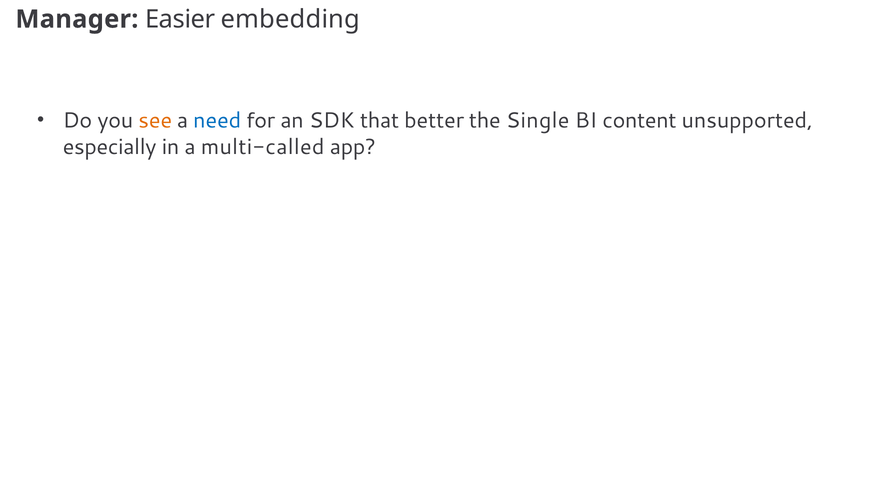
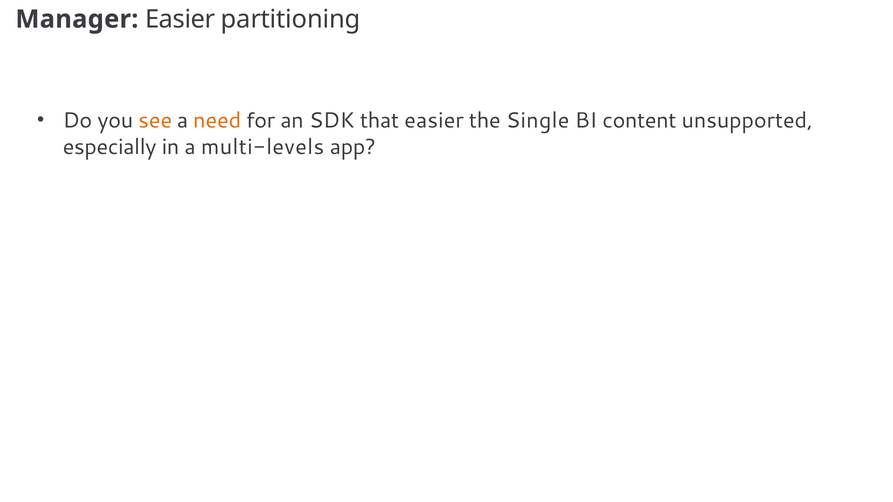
embedding: embedding -> partitioning (291, 19)
need colour: blue -> orange (217, 121)
that better: better -> easier (434, 121)
multi-called: multi-called -> multi-levels (263, 147)
